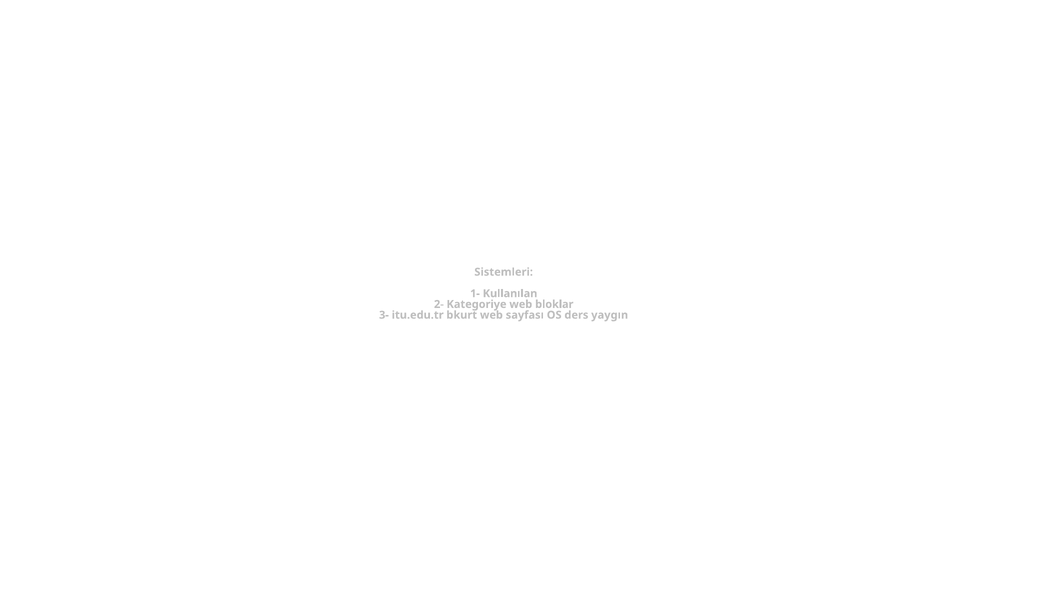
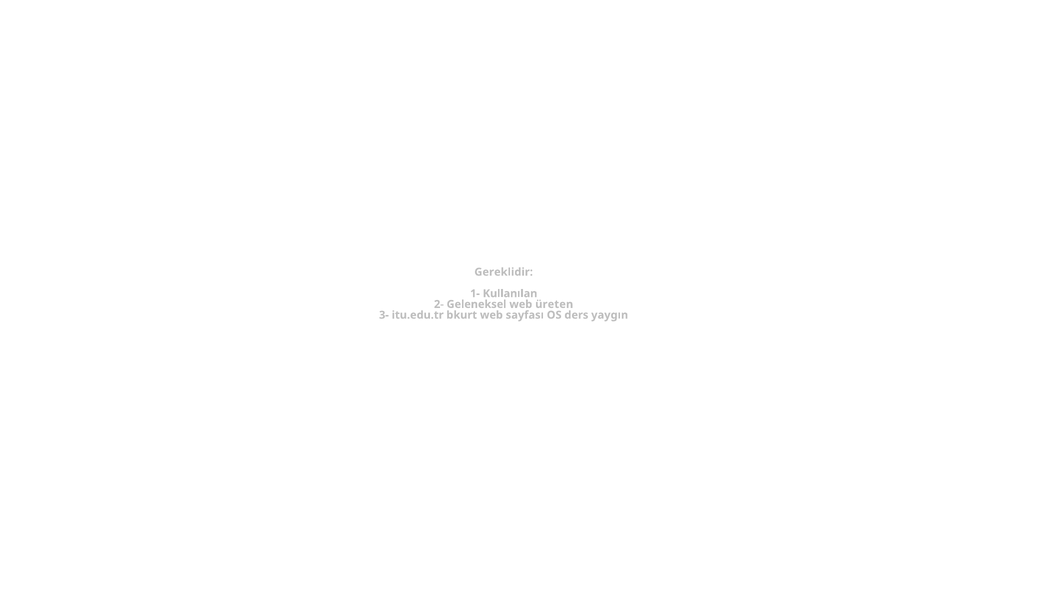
Sistemleri: Sistemleri -> Gereklidir (504, 272)
Kategoriye: Kategoriye -> Geleneksel (477, 304)
bloklar: bloklar -> üreten (554, 304)
